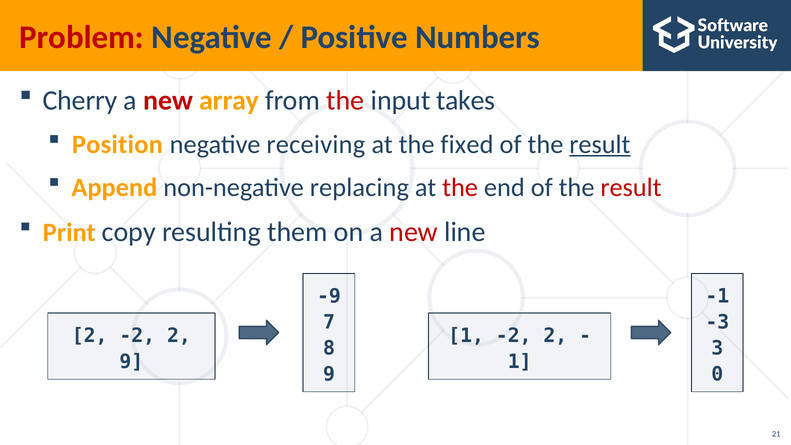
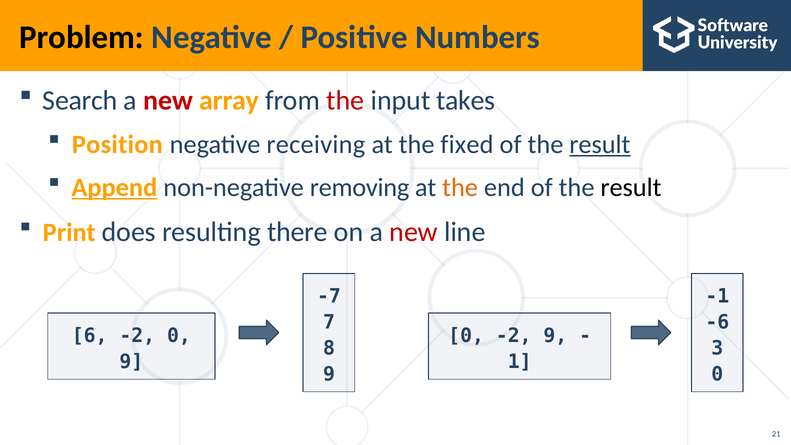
Problem colour: red -> black (82, 37)
Cherry: Cherry -> Search (80, 100)
Append underline: none -> present (114, 187)
replacing: replacing -> removing (360, 187)
the colour: red -> orange (460, 187)
result colour: red -> black (631, 187)
copy: copy -> does (129, 232)
them: them -> there (297, 232)
-9: -9 -> -7 (329, 296)
-3: -3 -> -6 (717, 322)
2: 2 -> 6 (90, 336)
2: 2 -> 0 (179, 336)
1: 1 -> 0 (466, 336)
2: 2 -> 9 (555, 336)
